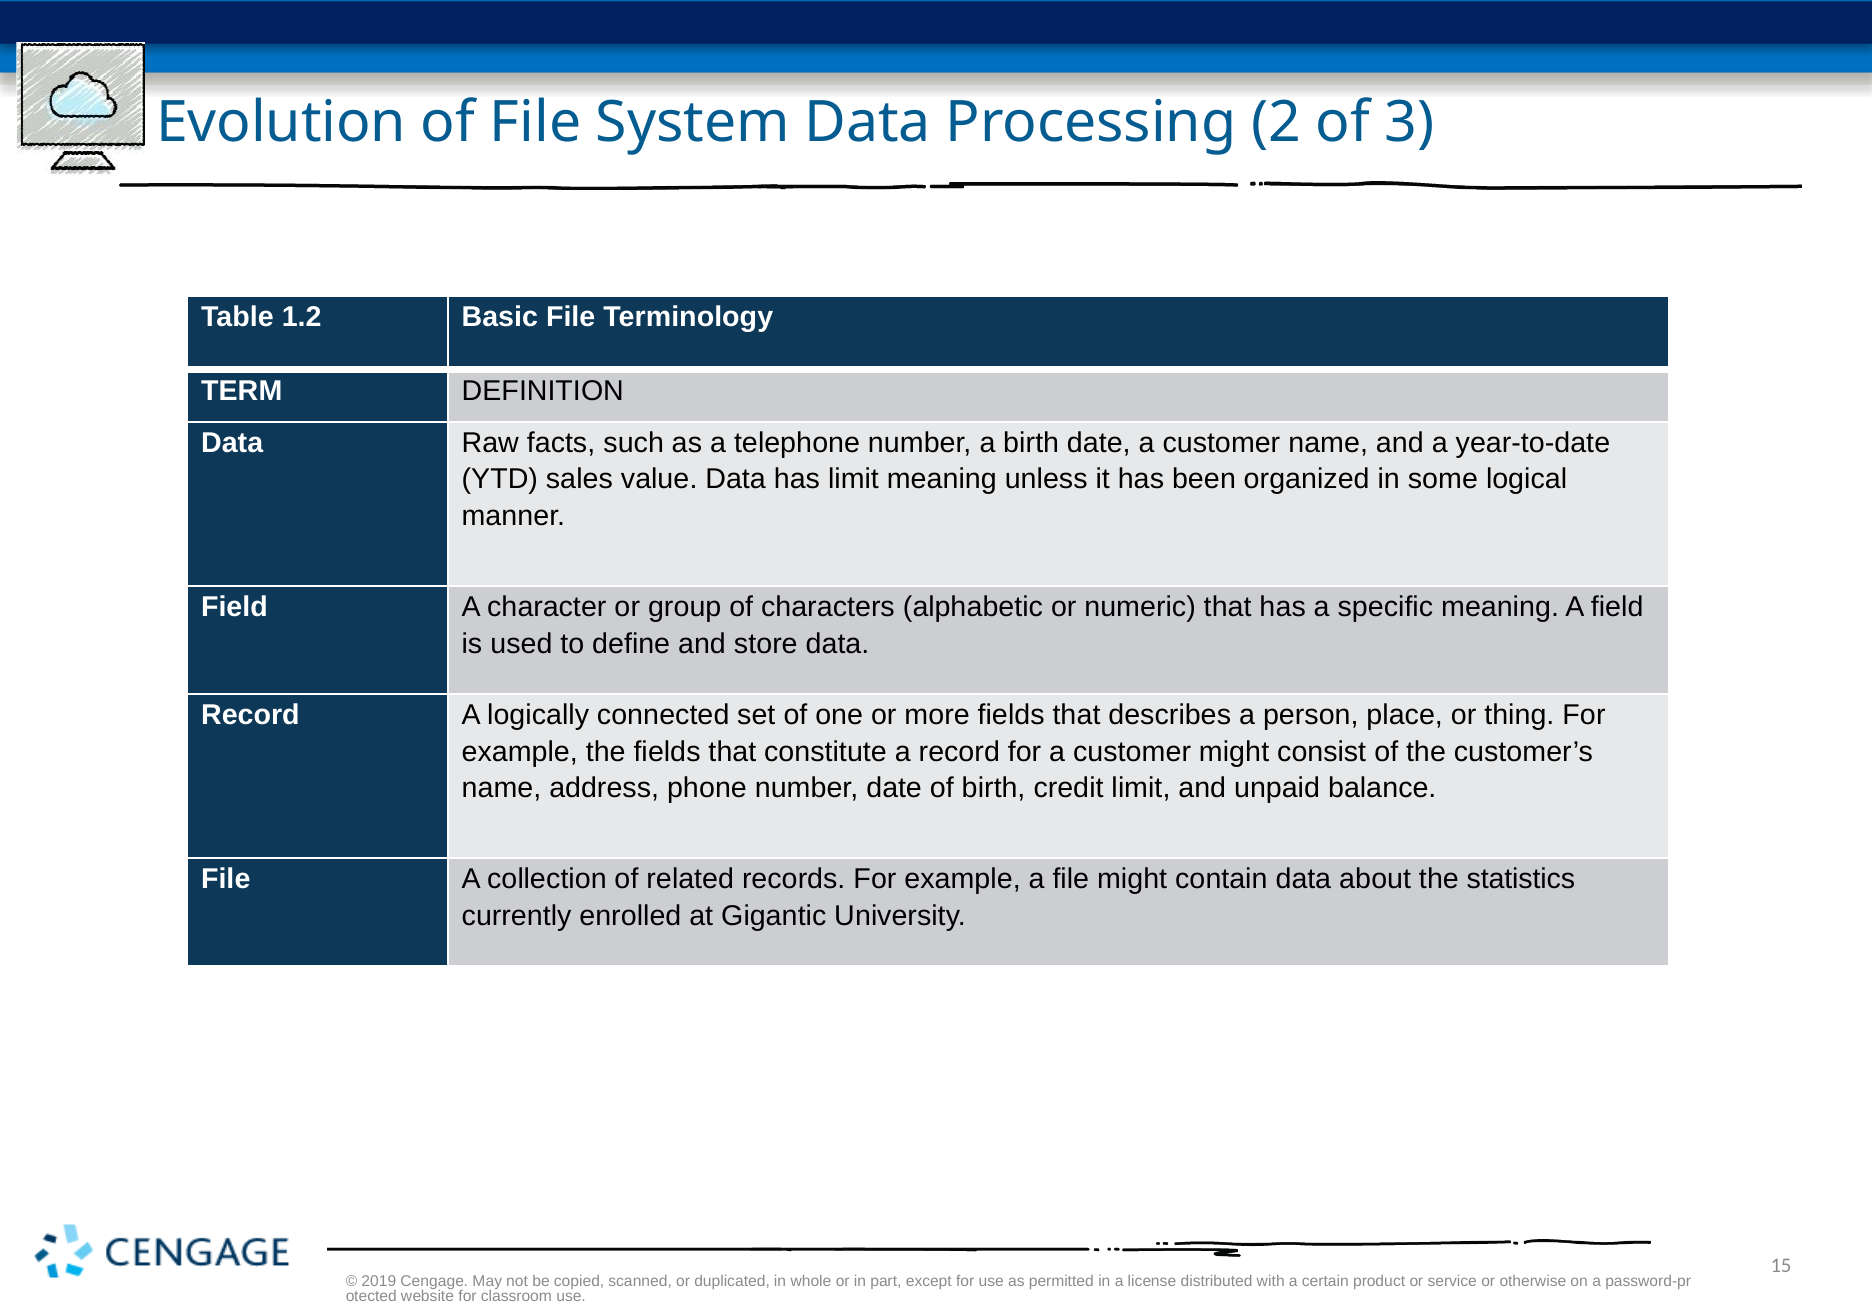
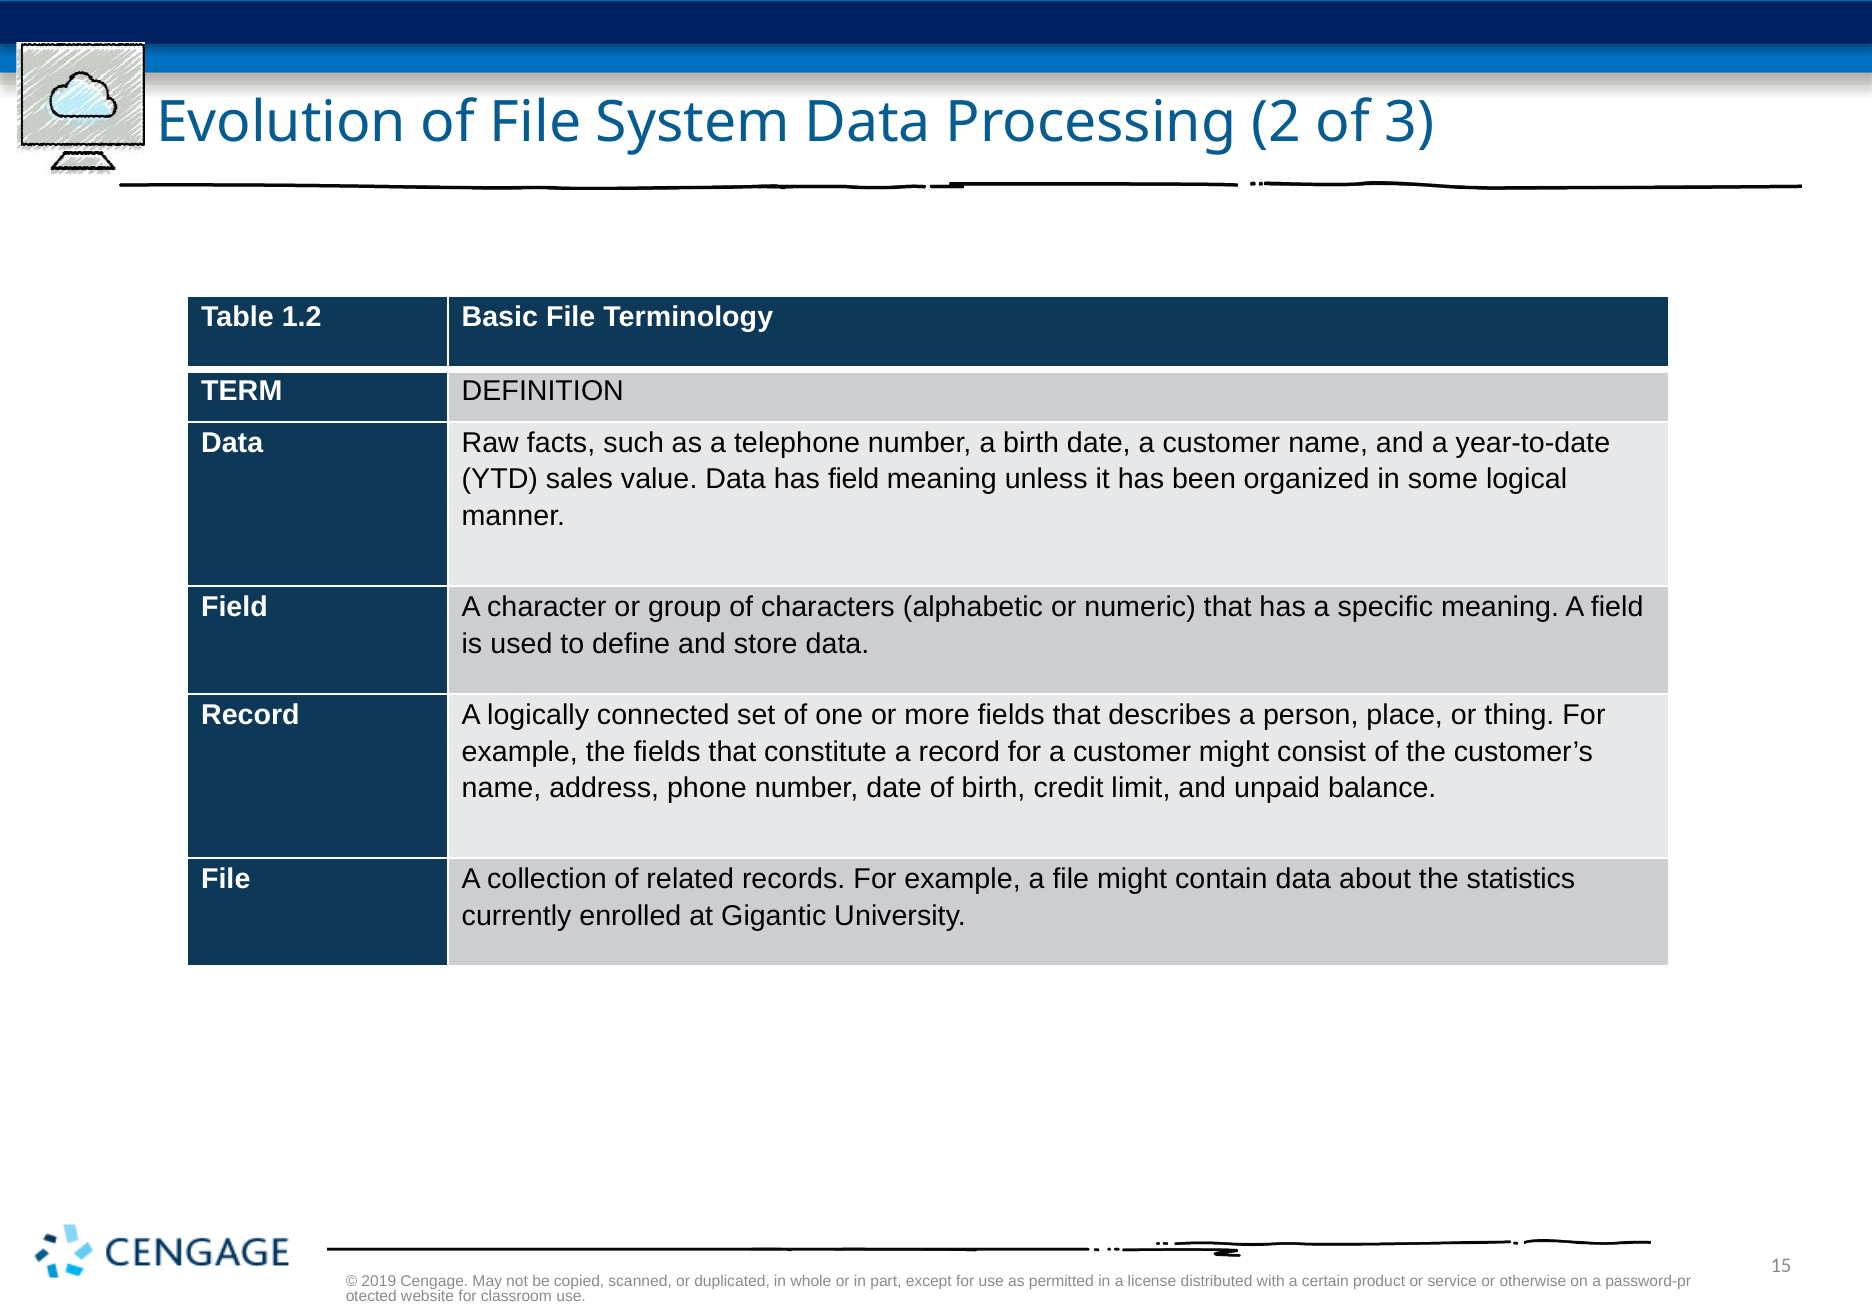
has limit: limit -> field (854, 480)
